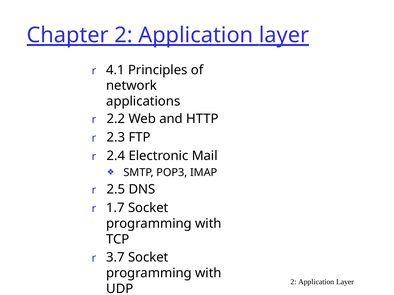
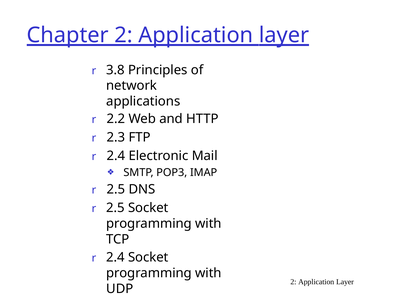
4.1: 4.1 -> 3.8 (115, 70)
1.7: 1.7 -> 2.5 (115, 208)
3.7: 3.7 -> 2.4 (115, 258)
